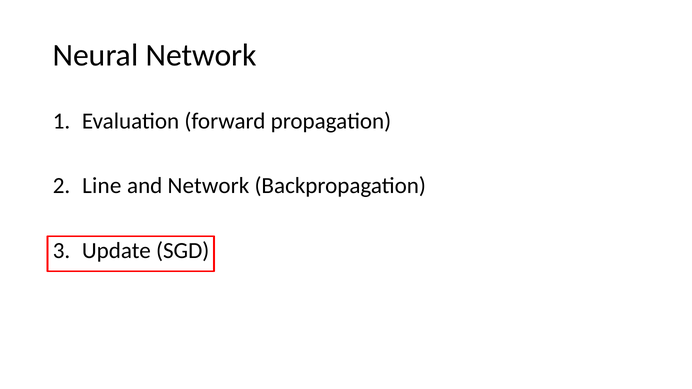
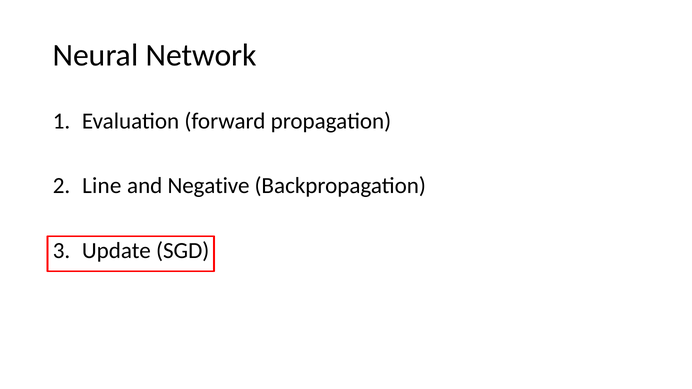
and Network: Network -> Negative (209, 186)
